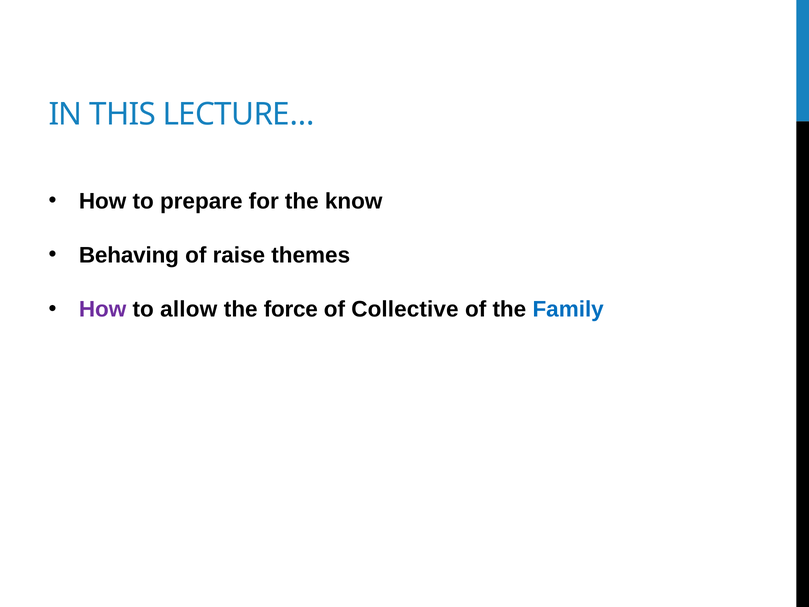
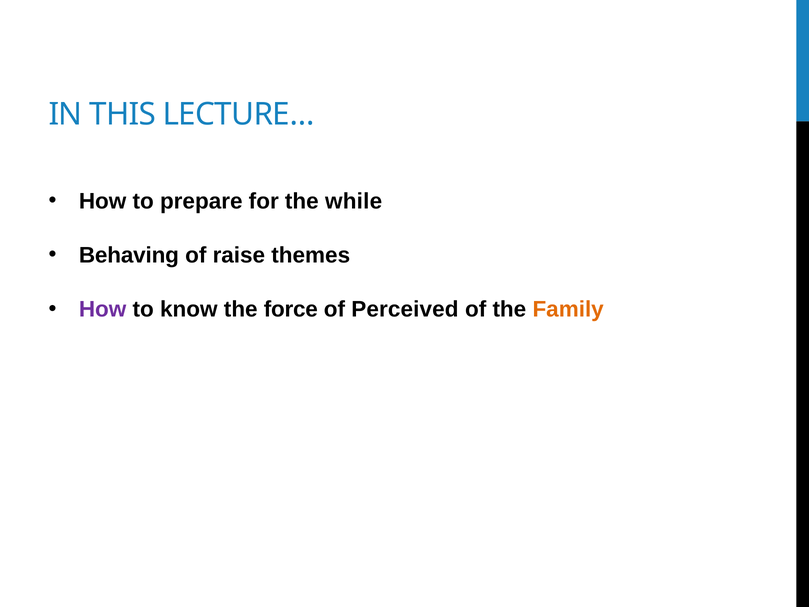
know: know -> while (354, 201)
allow: allow -> know (189, 309)
Collective: Collective -> Perceived (405, 309)
Family colour: blue -> orange (568, 309)
